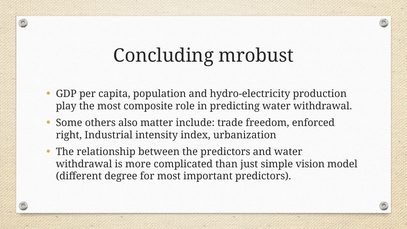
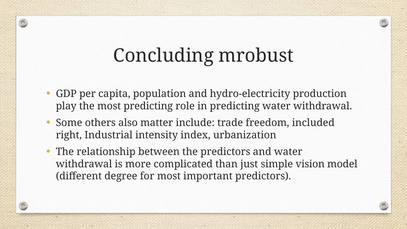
most composite: composite -> predicting (148, 106)
enforced: enforced -> included (313, 123)
